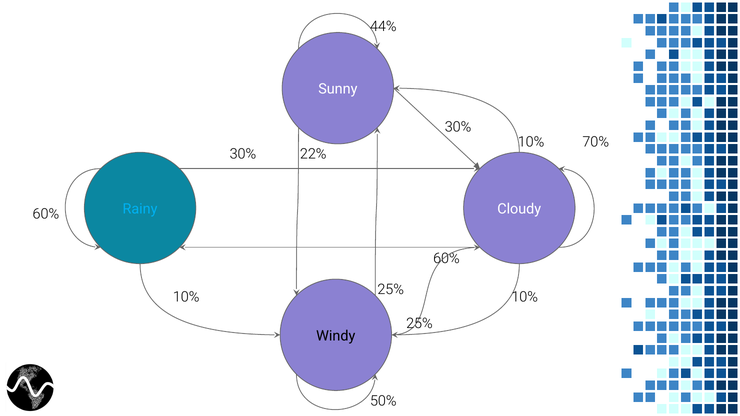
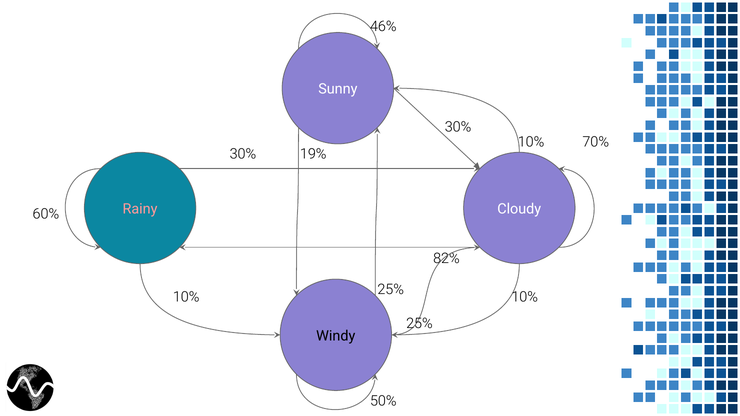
44%: 44% -> 46% (383, 27)
22%: 22% -> 19% (313, 154)
Rainy colour: light blue -> pink (140, 209)
60%: 60% -> 82% (446, 259)
